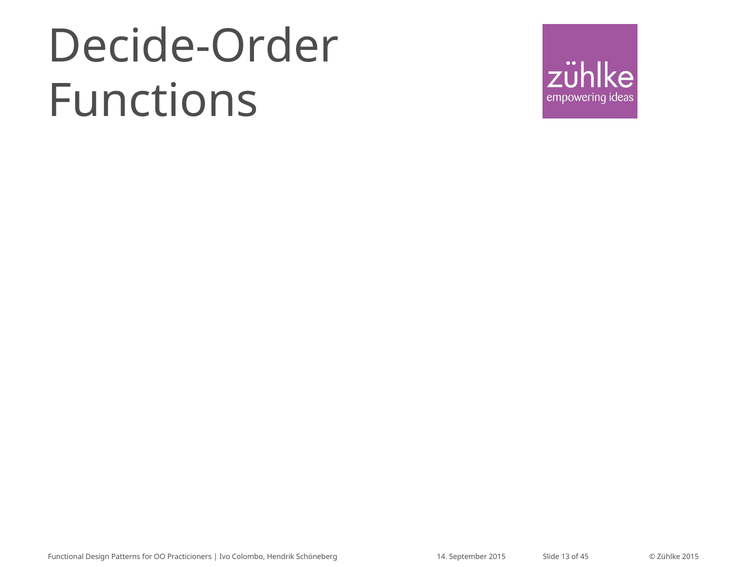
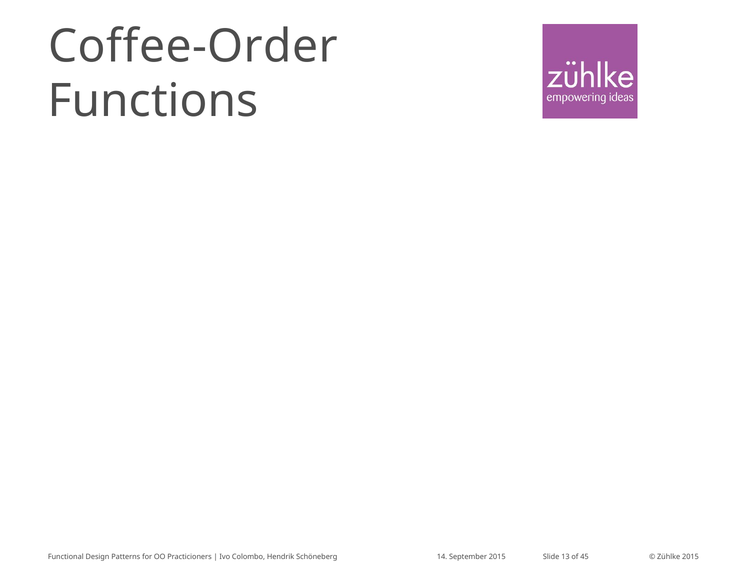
Decide-Order: Decide-Order -> Coffee-Order (193, 46)
